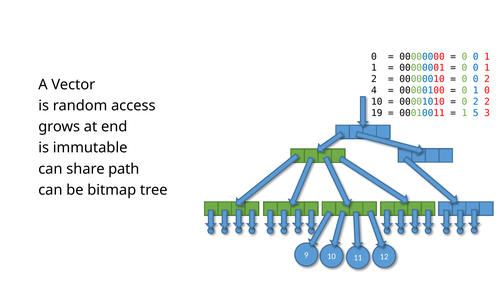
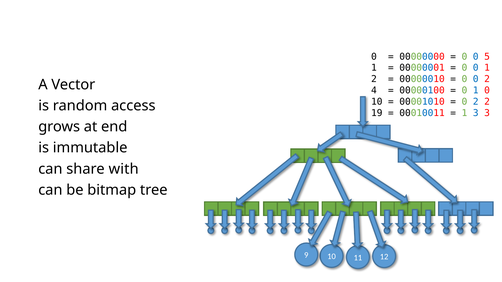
1: 1 -> 5 (487, 57)
1 5: 5 -> 3 (476, 113)
path: path -> with (124, 169)
